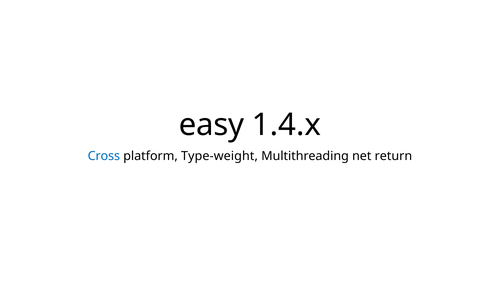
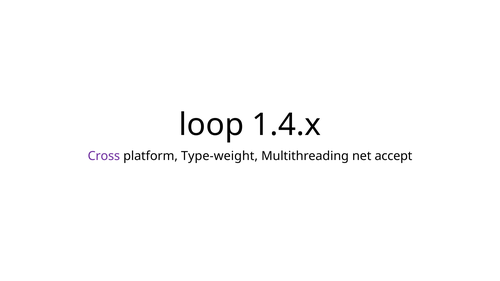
easy: easy -> loop (211, 125)
Cross colour: blue -> purple (104, 156)
return: return -> accept (393, 156)
